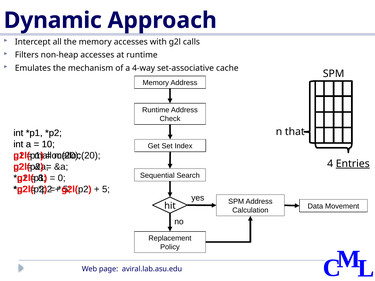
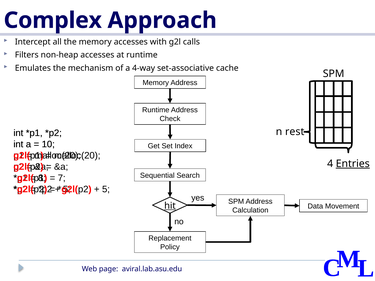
Dynamic: Dynamic -> Complex (53, 20)
that: that -> rest (295, 132)
0: 0 -> 7 (62, 178)
hit underline: none -> present (170, 206)
